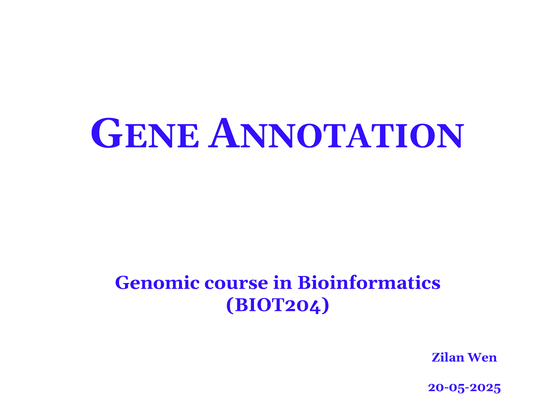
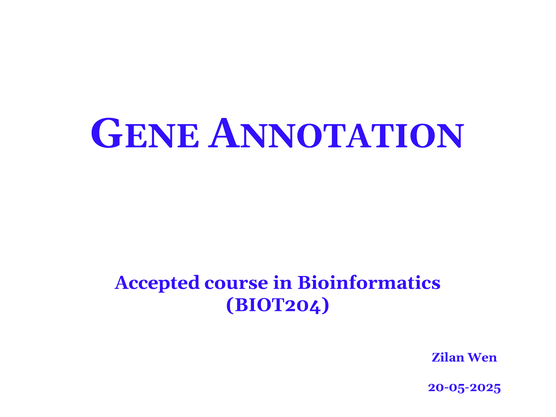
Genomic: Genomic -> Accepted (157, 283)
